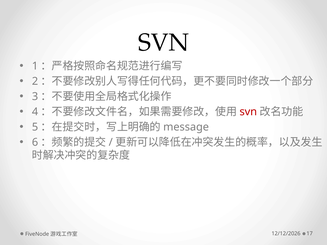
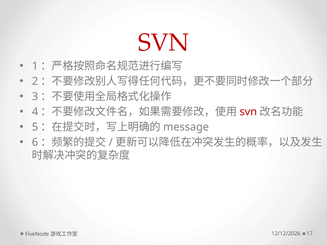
SVN colour: black -> red (164, 43)
